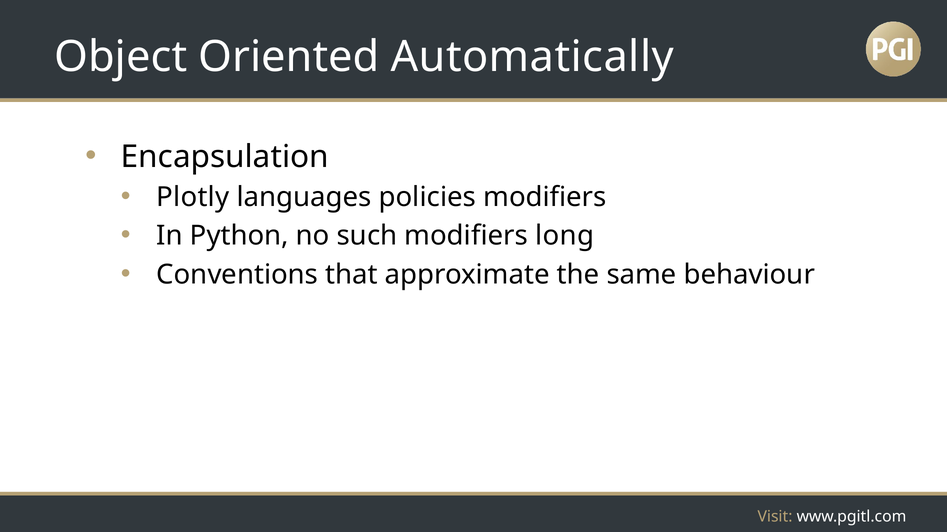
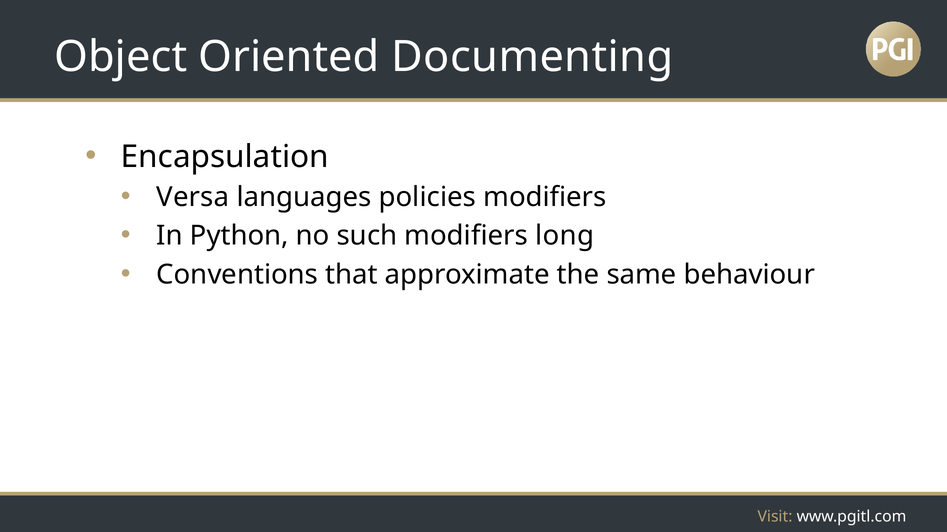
Automatically: Automatically -> Documenting (532, 57)
Plotly: Plotly -> Versa (193, 198)
